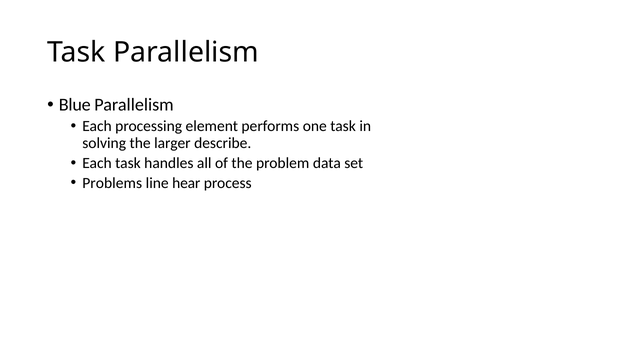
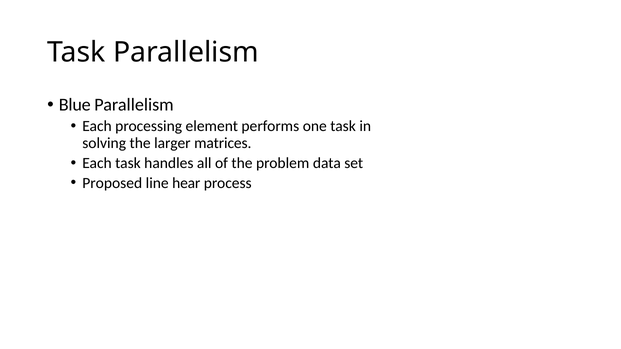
describe: describe -> matrices (223, 143)
Problems: Problems -> Proposed (112, 183)
